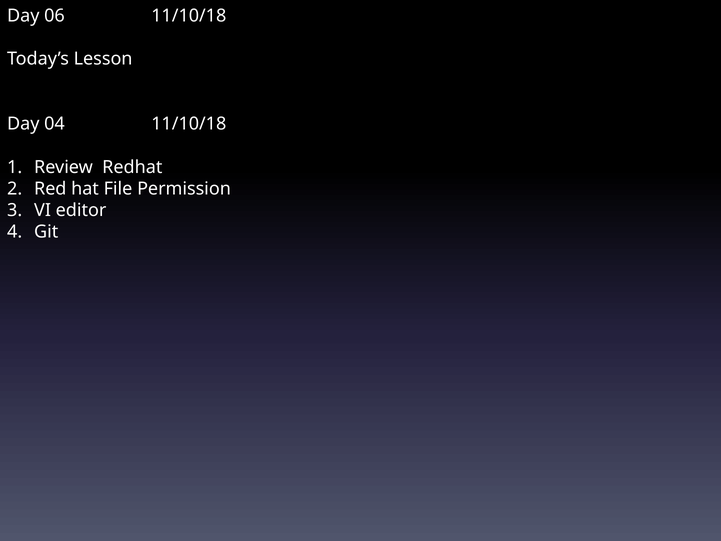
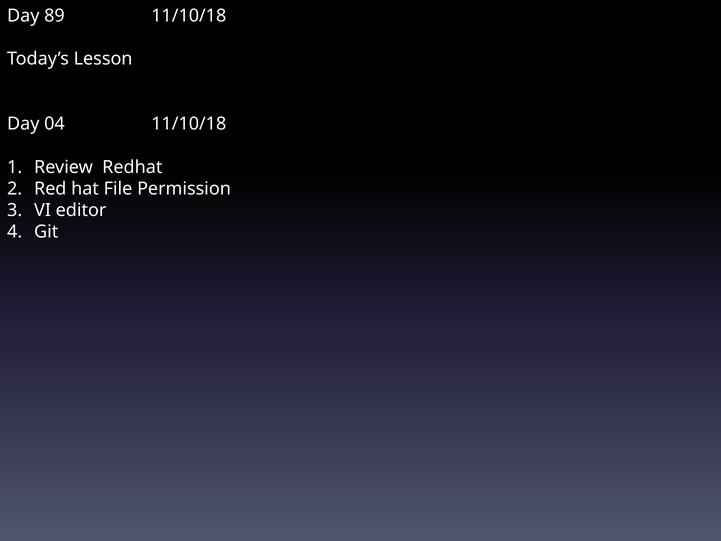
06: 06 -> 89 (54, 16)
